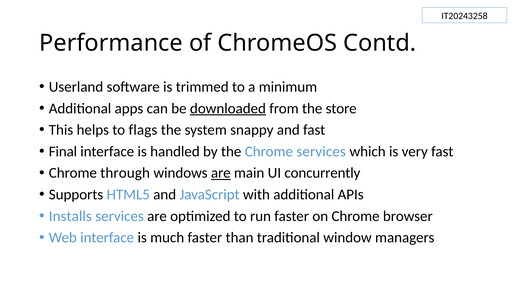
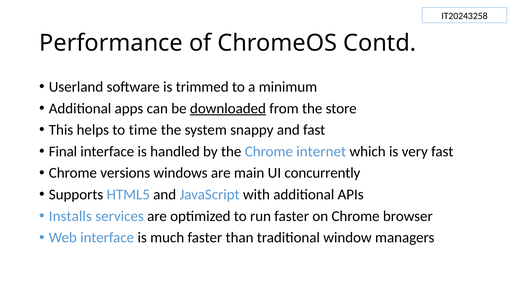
flags: flags -> time (143, 130)
Chrome services: services -> internet (321, 152)
through: through -> versions (125, 173)
are underline: present -> none (221, 173)
